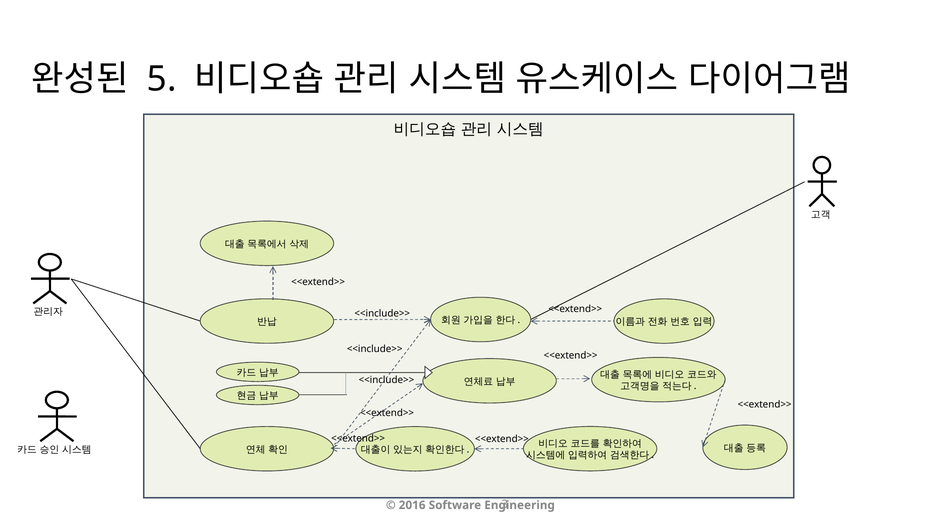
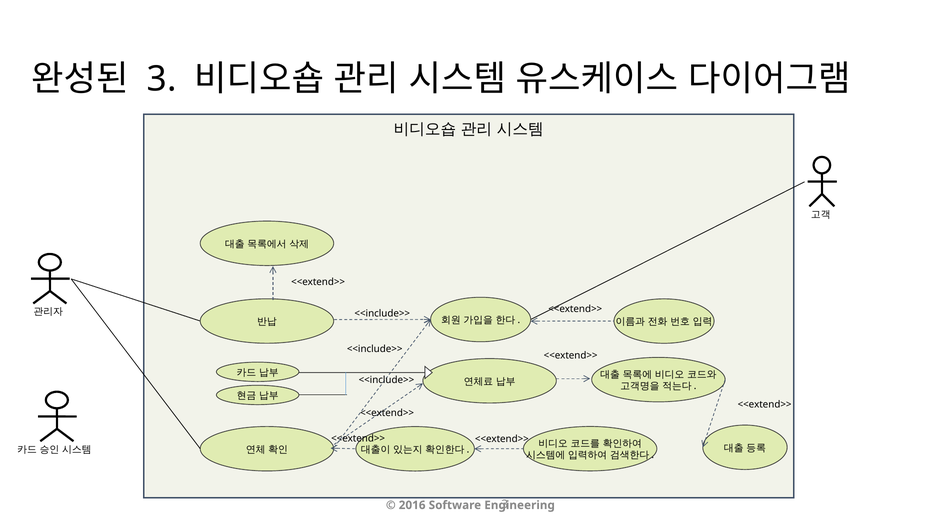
5: 5 -> 3 (162, 79)
